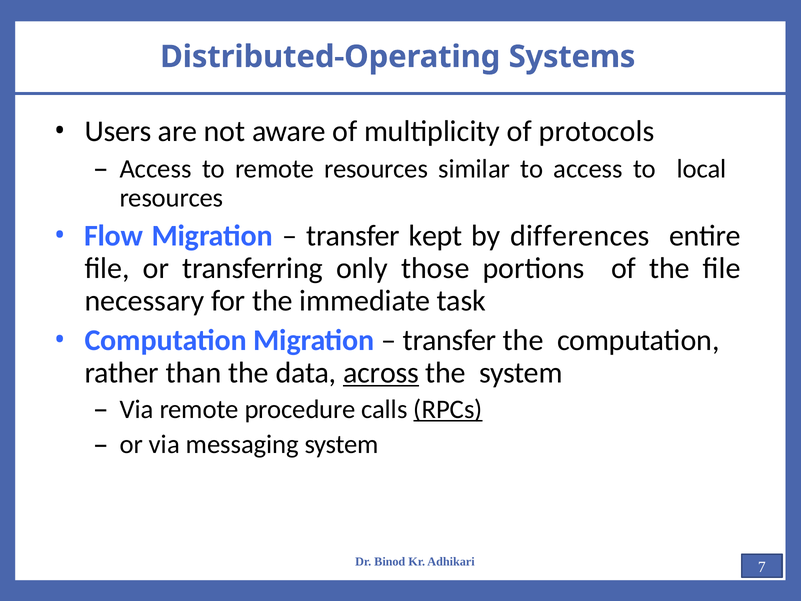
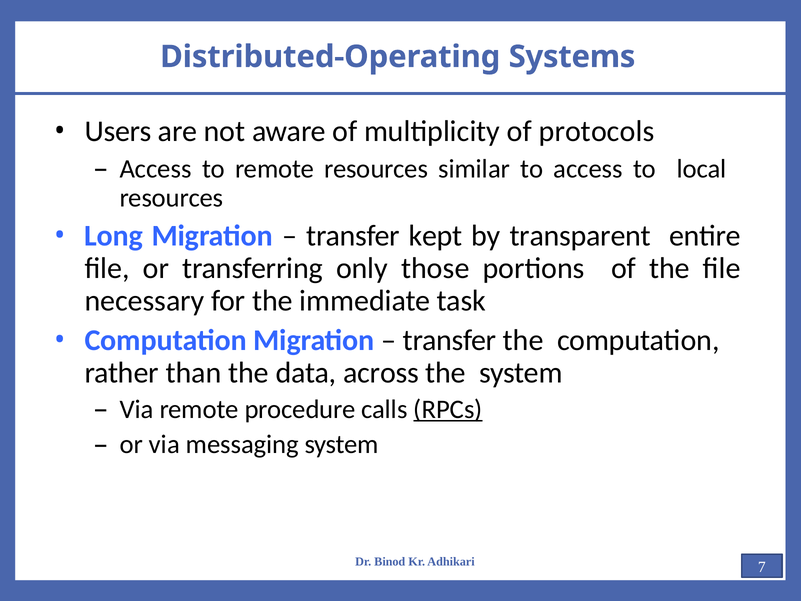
Flow: Flow -> Long (114, 236)
differences: differences -> transparent (580, 236)
across underline: present -> none (381, 373)
